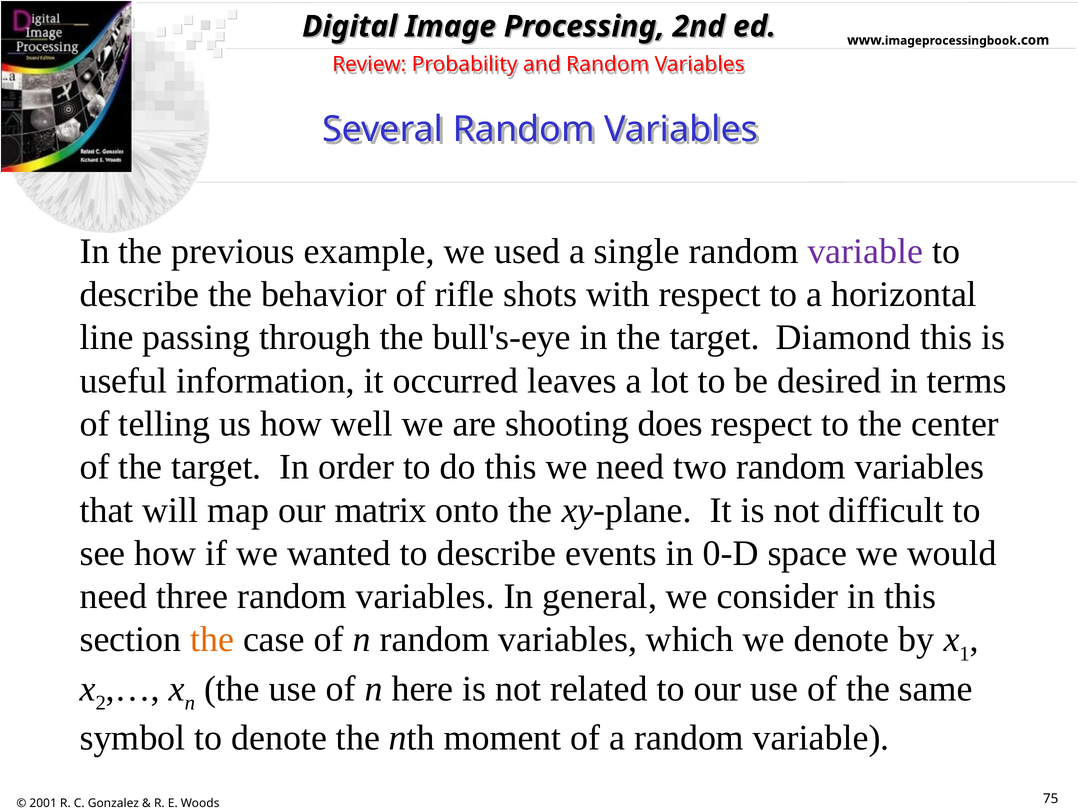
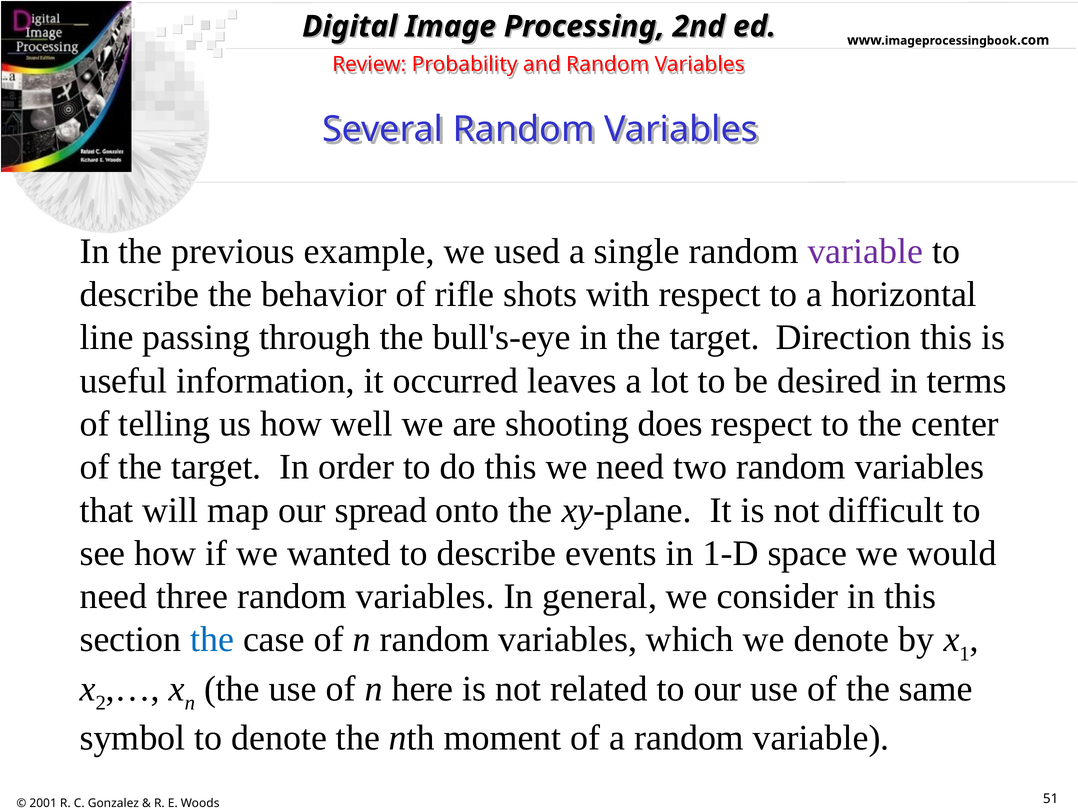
Diamond: Diamond -> Direction (843, 337)
matrix: matrix -> spread (381, 510)
0-D: 0-D -> 1-D (731, 553)
the colour: orange -> blue (212, 639)
75: 75 -> 51 (1051, 798)
